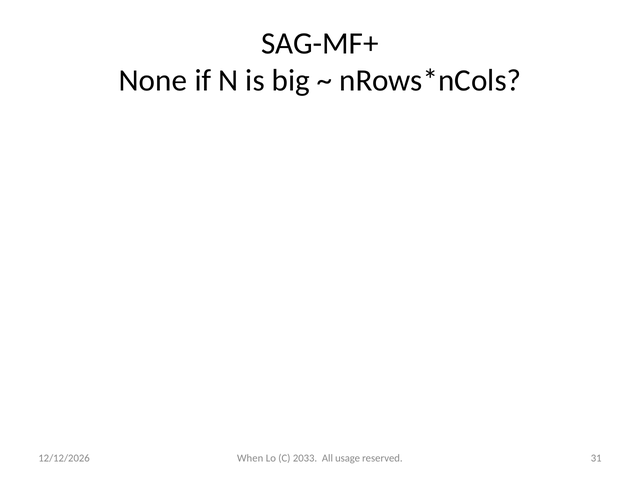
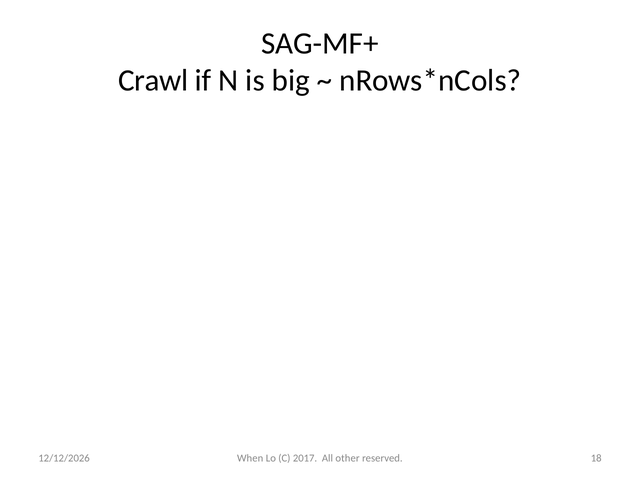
None: None -> Crawl (153, 81)
2033: 2033 -> 2017 (305, 458)
usage: usage -> other (348, 458)
31: 31 -> 18 (596, 458)
